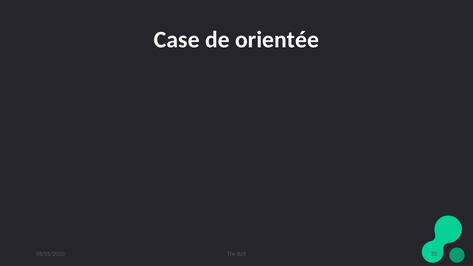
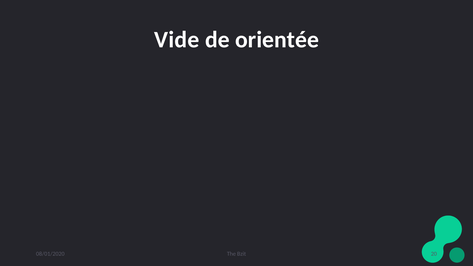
Case: Case -> Vide (177, 40)
